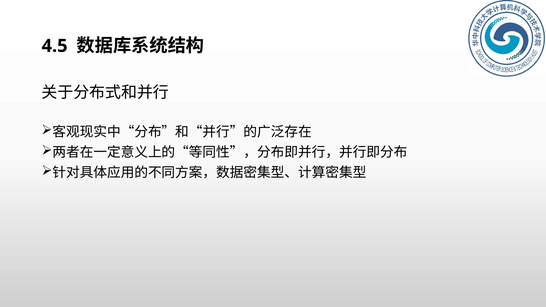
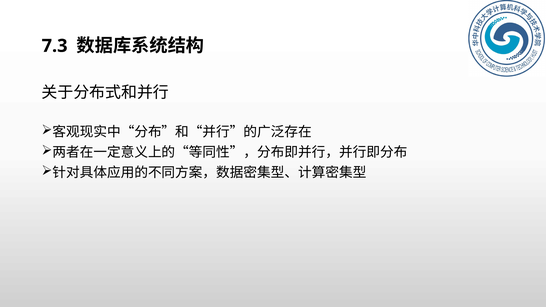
4.5: 4.5 -> 7.3 (55, 46)
